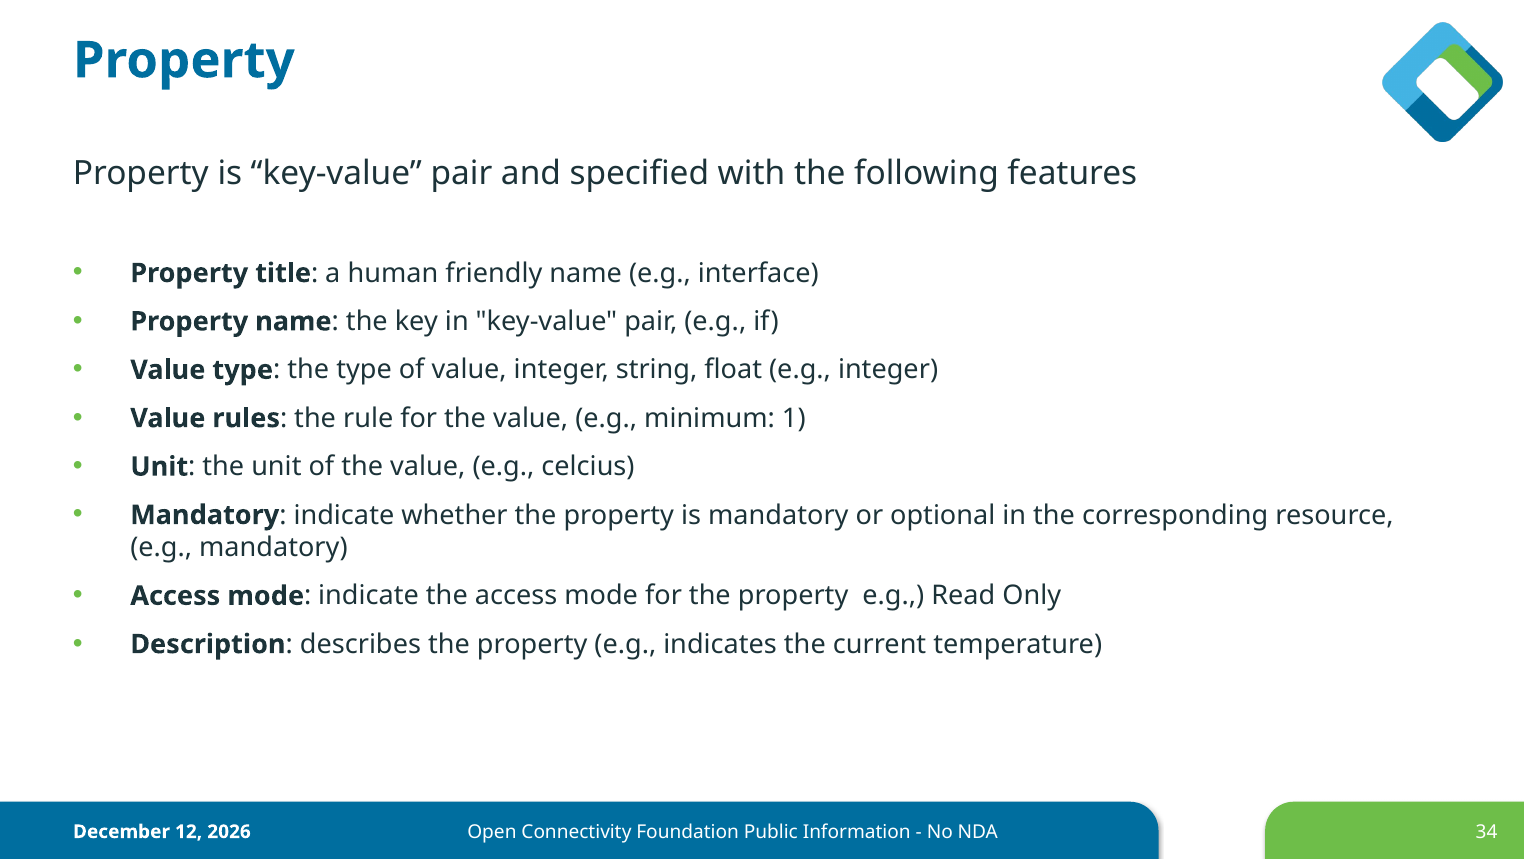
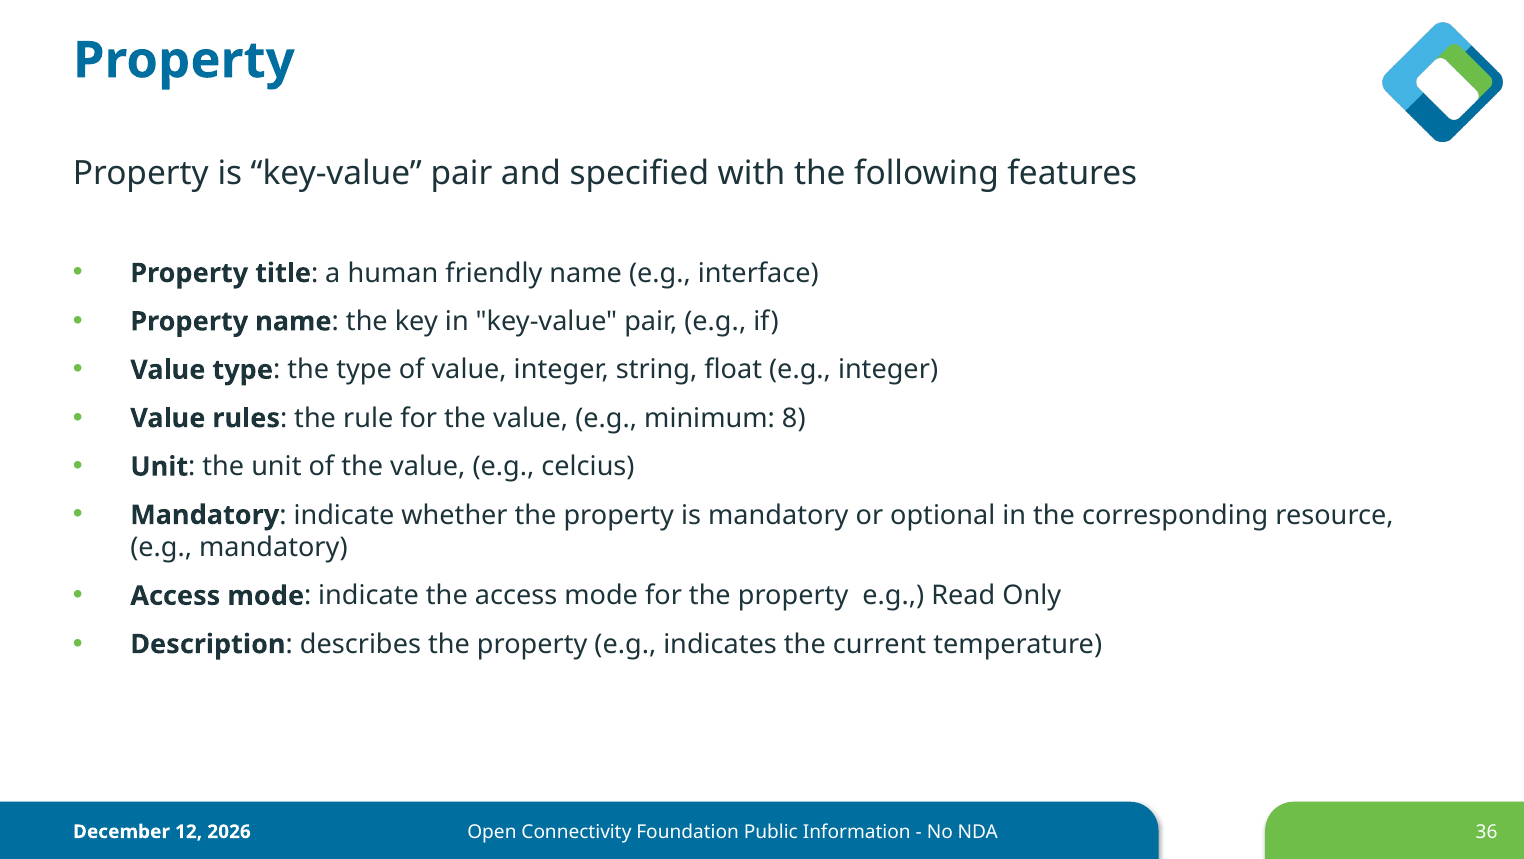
1: 1 -> 8 (794, 418)
34: 34 -> 36 (1487, 832)
